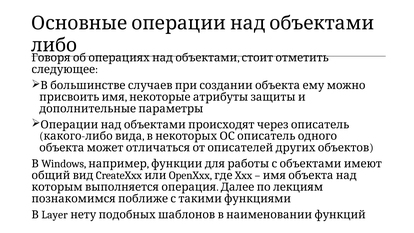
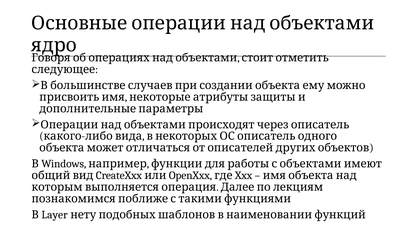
либо: либо -> ядро (54, 45)
